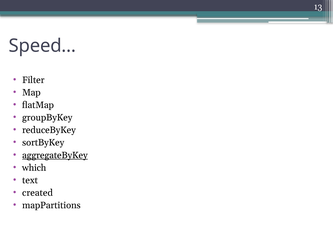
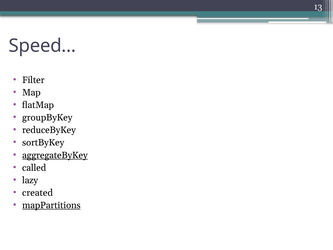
which: which -> called (34, 168)
text: text -> lazy (30, 180)
mapPartitions underline: none -> present (51, 205)
